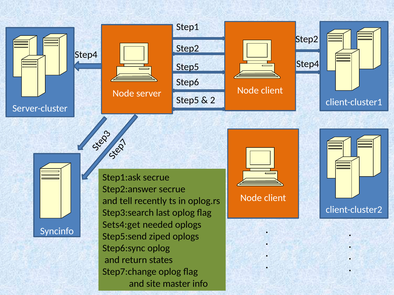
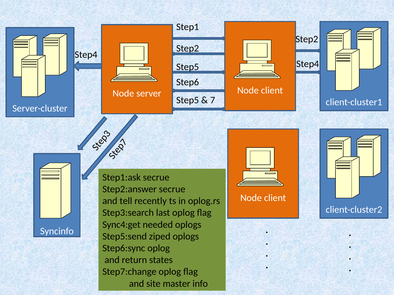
2: 2 -> 7 (213, 100)
Sets4:get: Sets4:get -> Sync4:get (121, 225)
